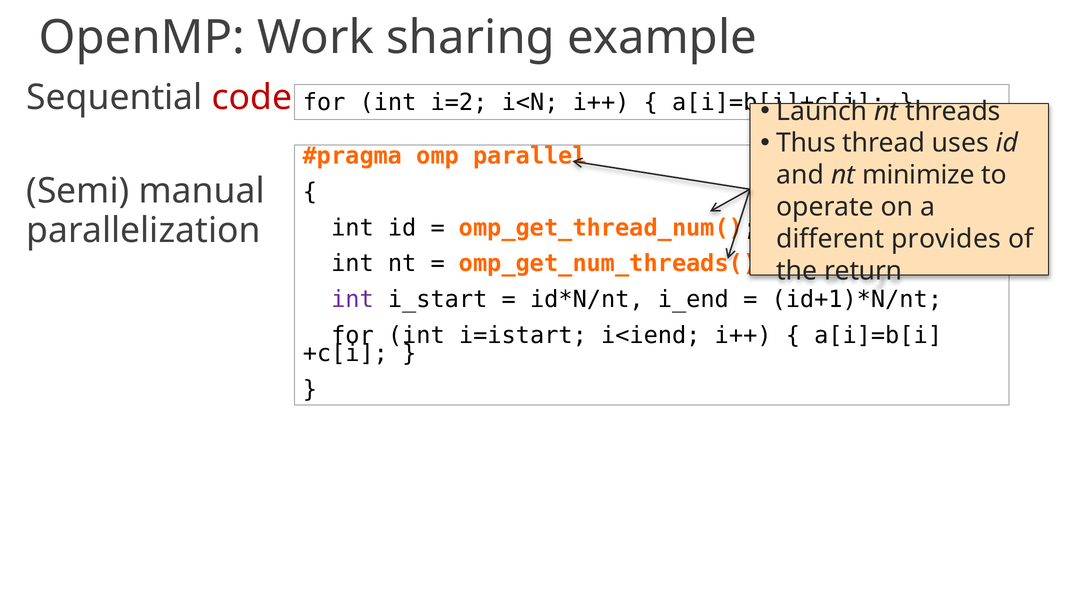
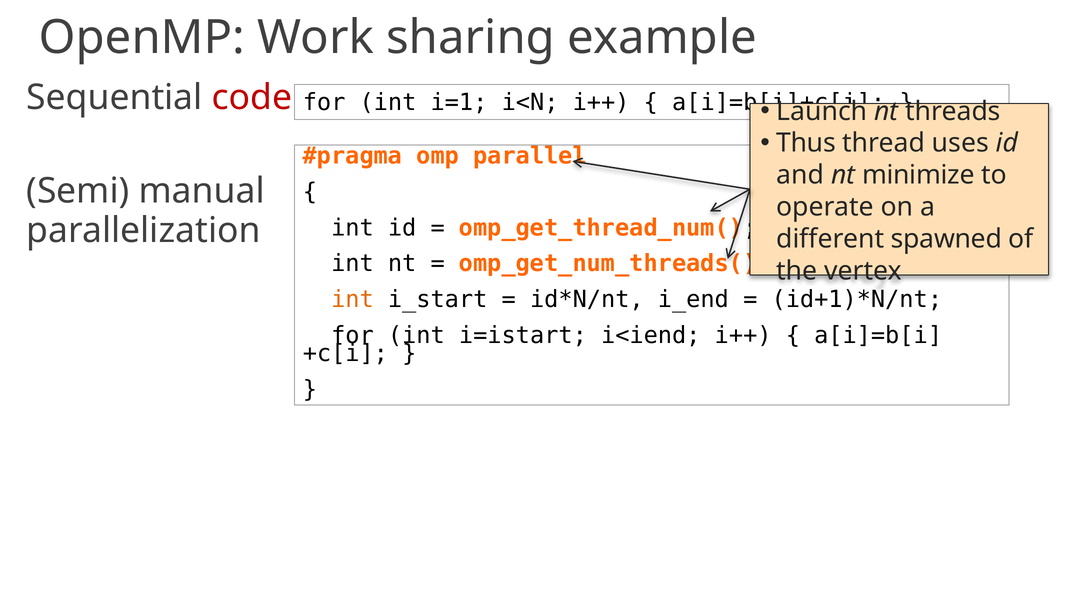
i=2: i=2 -> i=1 (459, 102)
provides: provides -> spawned (946, 239)
return: return -> vertex (863, 271)
int colour: purple -> orange (352, 300)
